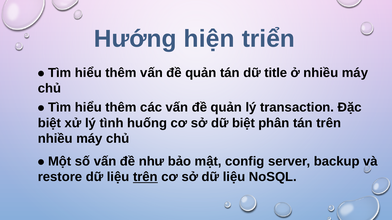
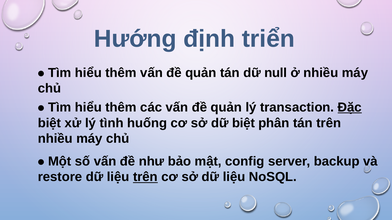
hiện: hiện -> định (209, 39)
title: title -> null (276, 73)
Đặc underline: none -> present (350, 108)
